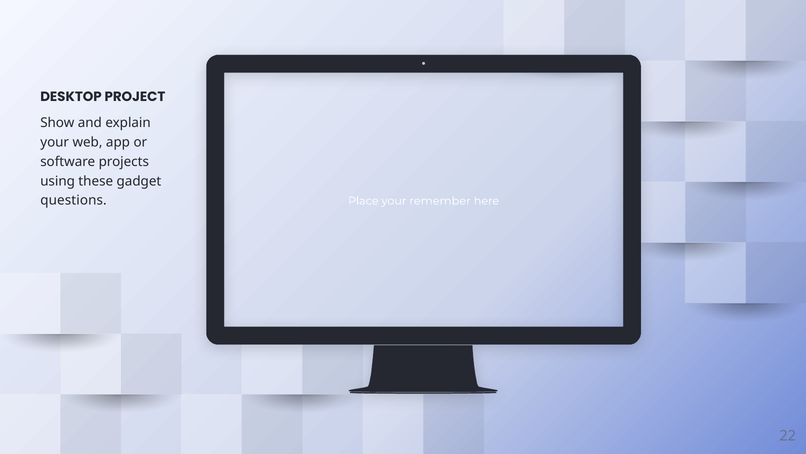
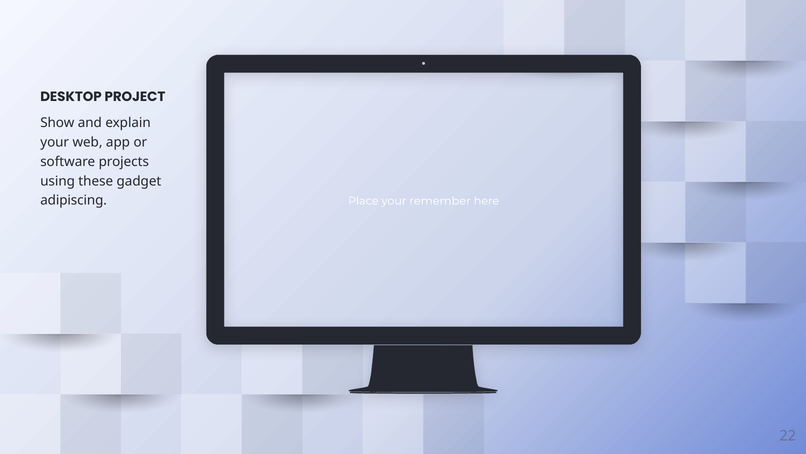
questions: questions -> adipiscing (74, 200)
